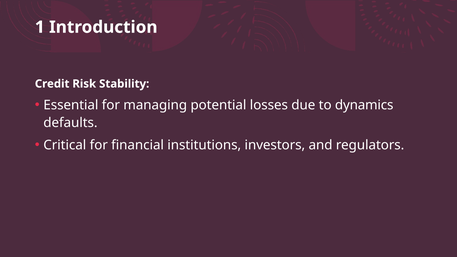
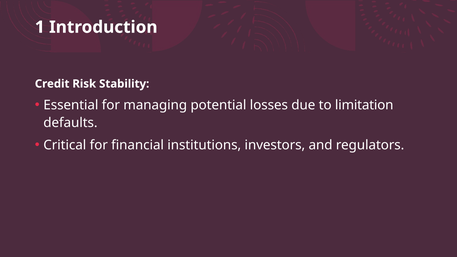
dynamics: dynamics -> limitation (364, 105)
